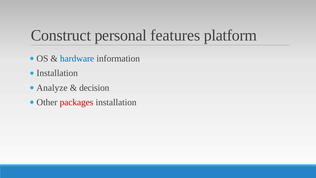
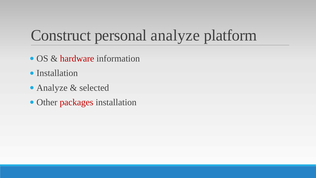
personal features: features -> analyze (175, 35)
hardware colour: blue -> red (77, 59)
decision: decision -> selected (94, 88)
